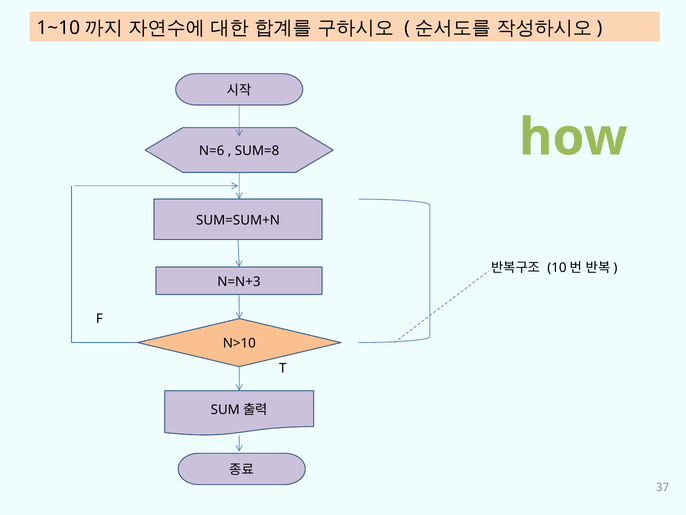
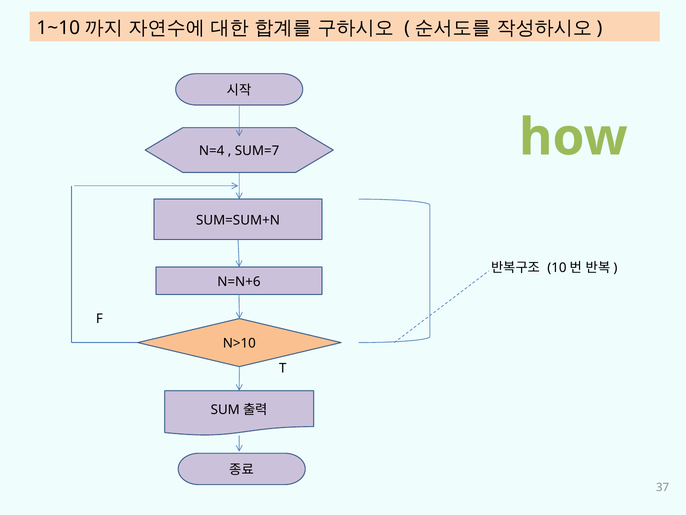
N=6: N=6 -> N=4 (212, 151)
SUM=8: SUM=8 -> SUM=7 (257, 151)
N=N+3: N=N+3 -> N=N+6 (239, 281)
